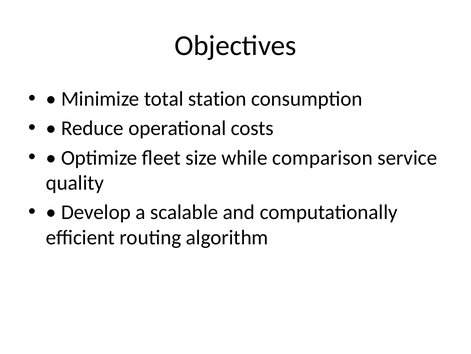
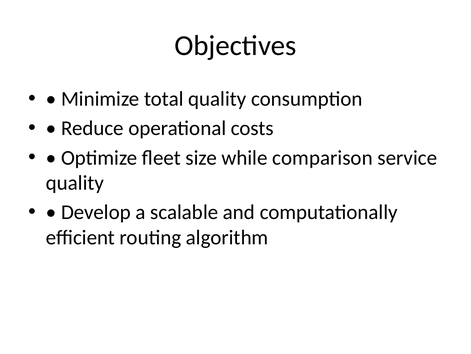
total station: station -> quality (217, 99)
